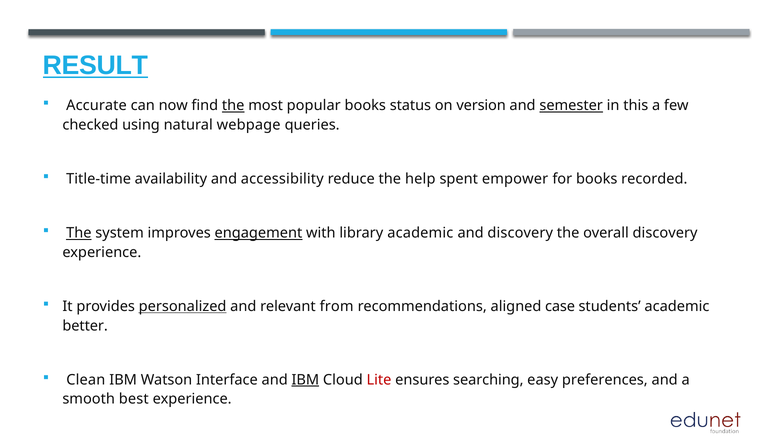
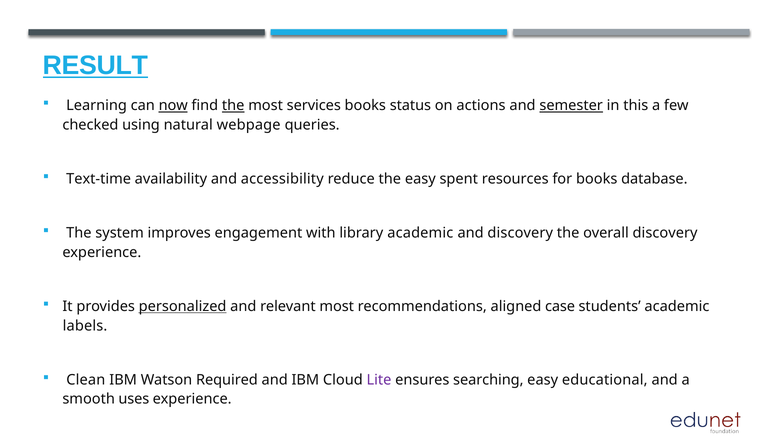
Accurate: Accurate -> Learning (97, 105)
now underline: none -> present (173, 105)
popular: popular -> services (314, 105)
version: version -> actions (481, 105)
Title-time: Title-time -> Text-time (99, 179)
the help: help -> easy (420, 179)
empower: empower -> resources (515, 179)
recorded: recorded -> database (654, 179)
The underline: present -> none (79, 233)
engagement underline: present -> none (258, 233)
relevant from: from -> most (337, 306)
better: better -> labels (85, 325)
Interface: Interface -> Required (227, 380)
IBM underline: present -> none (305, 380)
Lite colour: red -> purple (379, 380)
preferences: preferences -> educational (605, 380)
best: best -> uses (134, 399)
